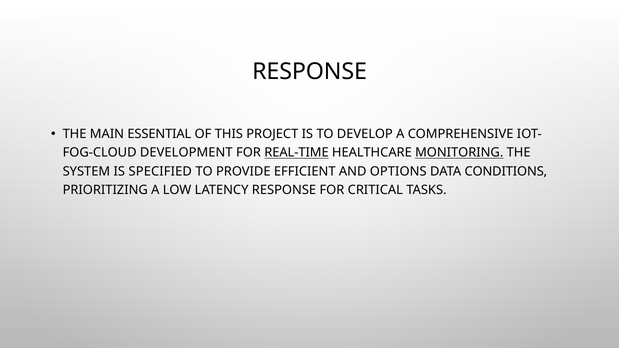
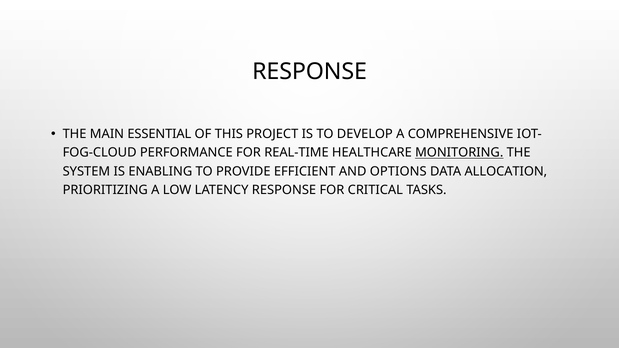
DEVELOPMENT: DEVELOPMENT -> PERFORMANCE (186, 153)
REAL-TIME underline: present -> none (296, 153)
SPECIFIED: SPECIFIED -> ENABLING (160, 171)
CONDITIONS: CONDITIONS -> ALLOCATION (506, 171)
